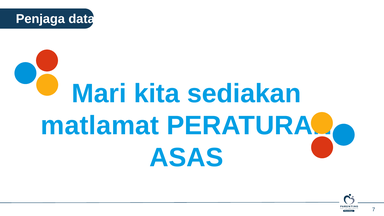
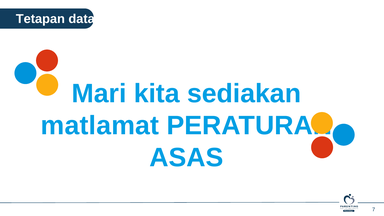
Penjaga: Penjaga -> Tetapan (40, 19)
